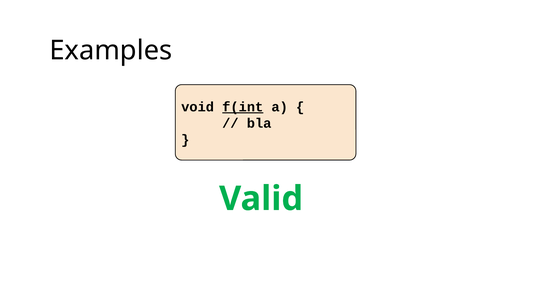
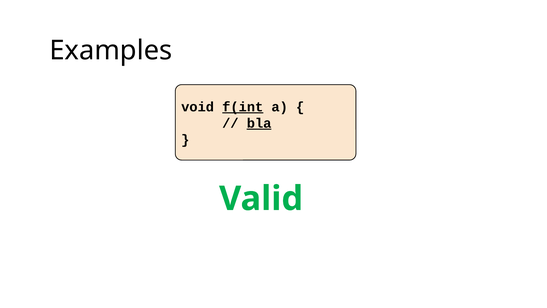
bla underline: none -> present (259, 123)
